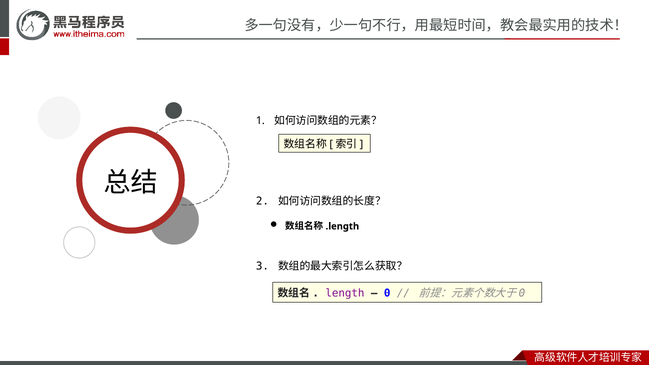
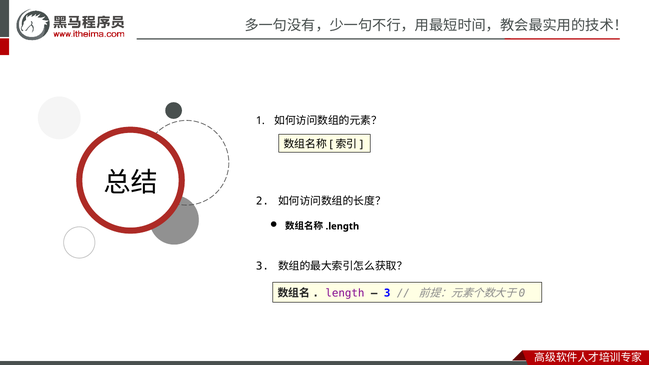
0: 0 -> 3 (387, 293)
